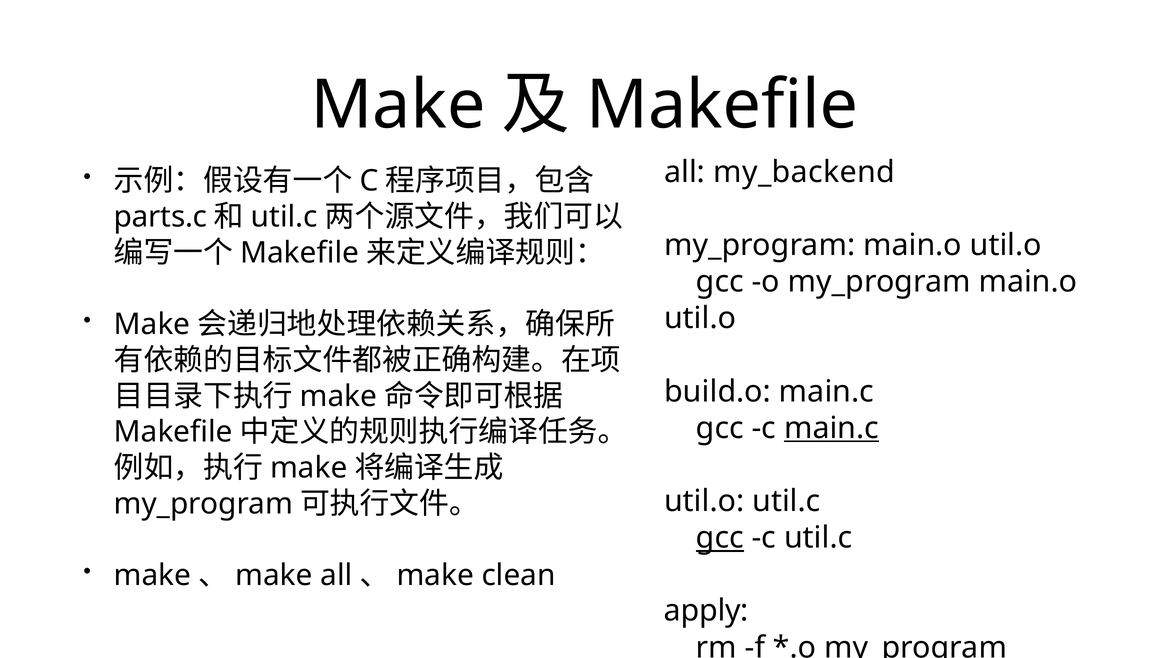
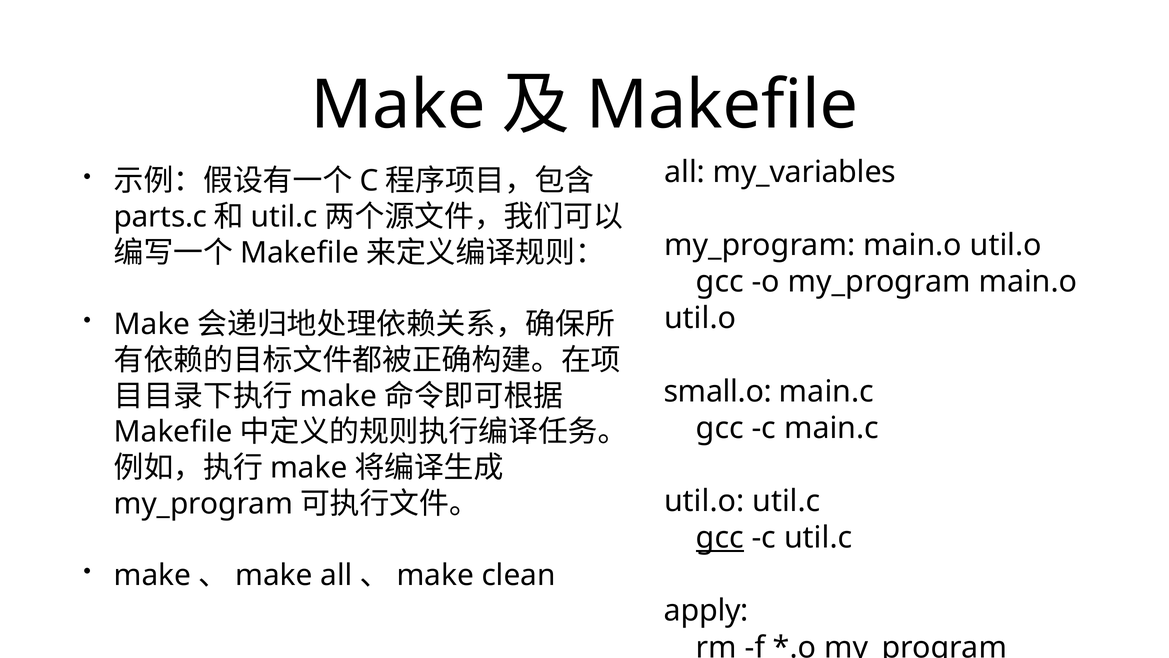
my_backend: my_backend -> my_variables (805, 172)
build.o: build.o -> small.o (718, 391)
main.c underline: present -> none (832, 428)
